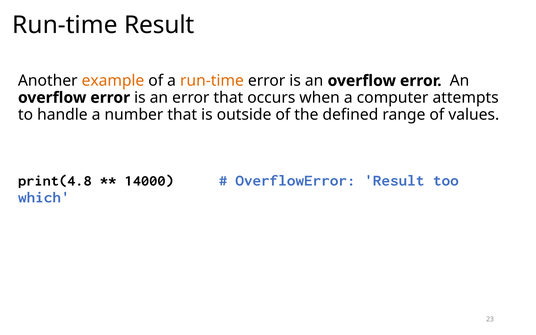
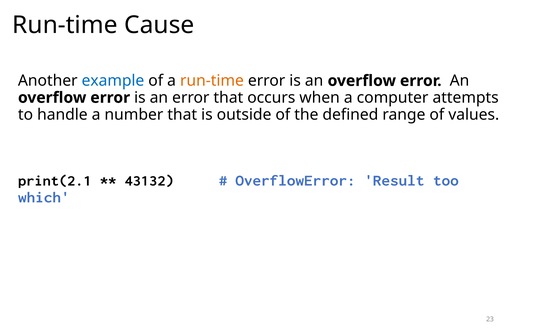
Run-time Result: Result -> Cause (159, 25)
example colour: orange -> blue (113, 81)
print(4.8: print(4.8 -> print(2.1 (55, 181)
14000: 14000 -> 43132 (149, 181)
